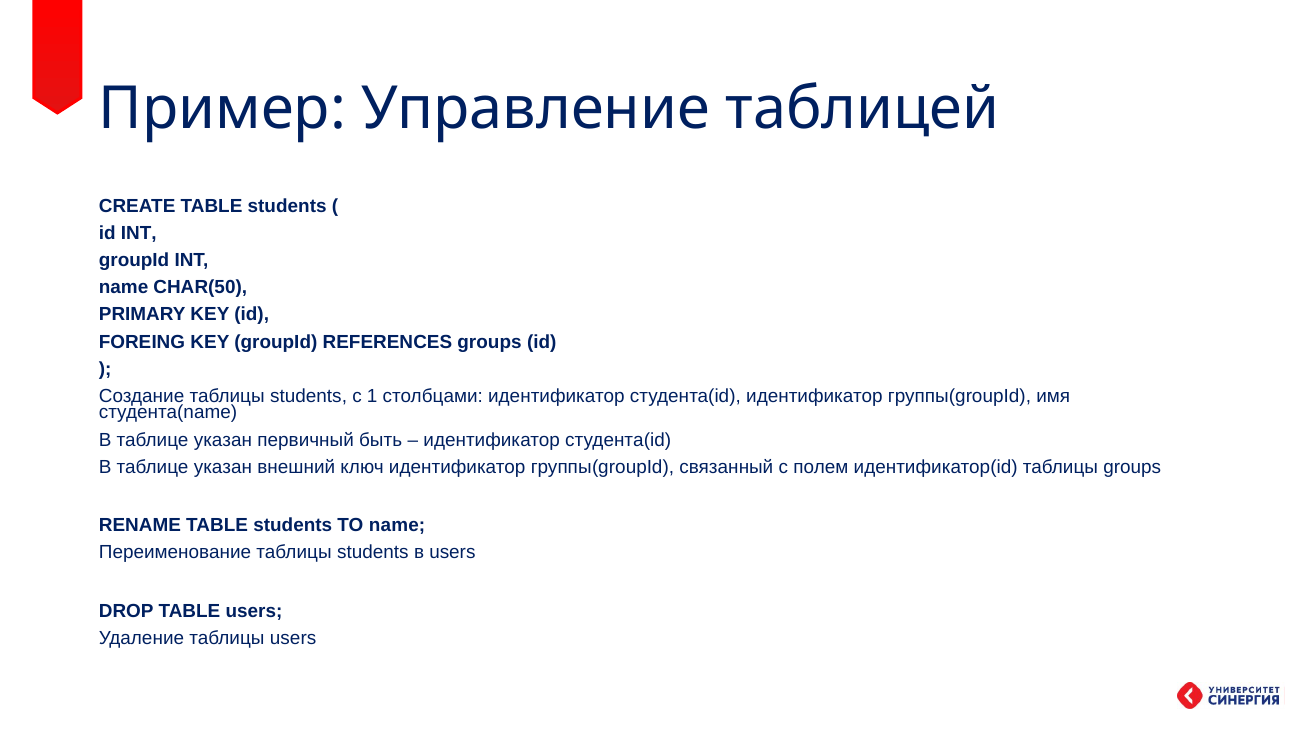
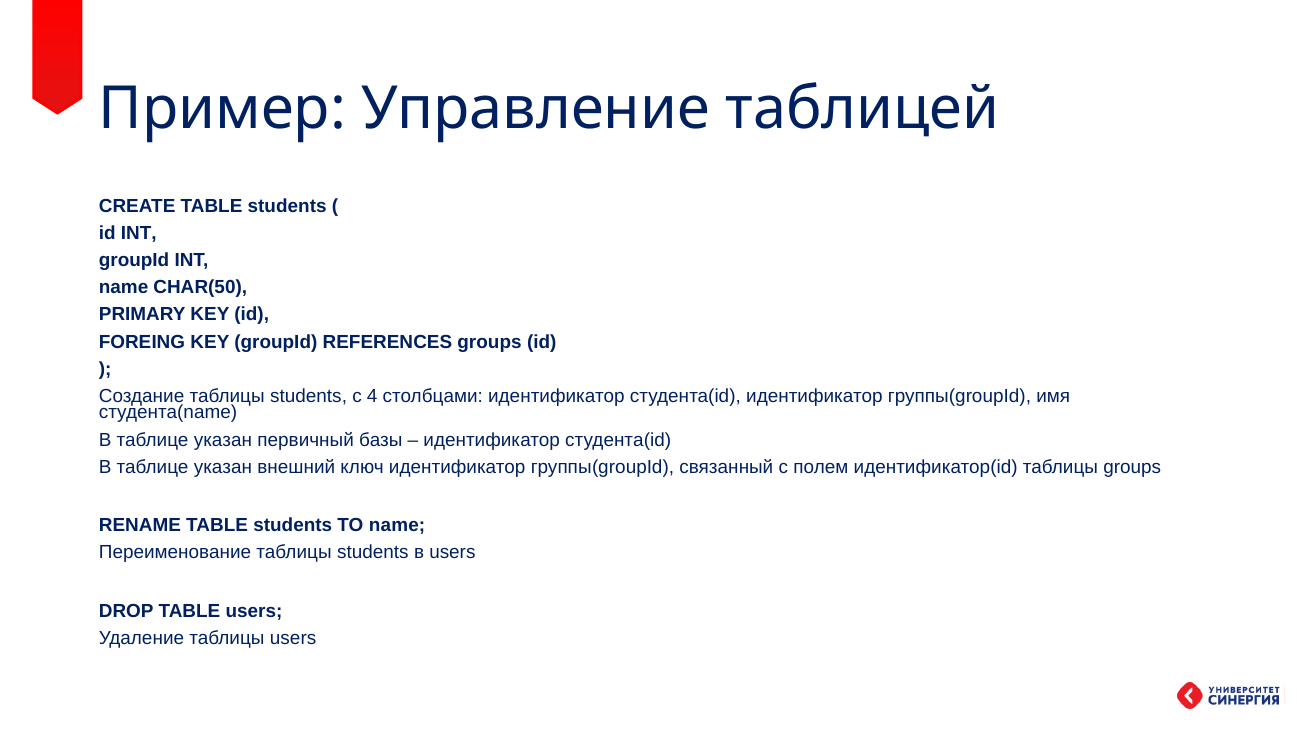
1: 1 -> 4 (372, 396)
быть: быть -> базы (381, 439)
